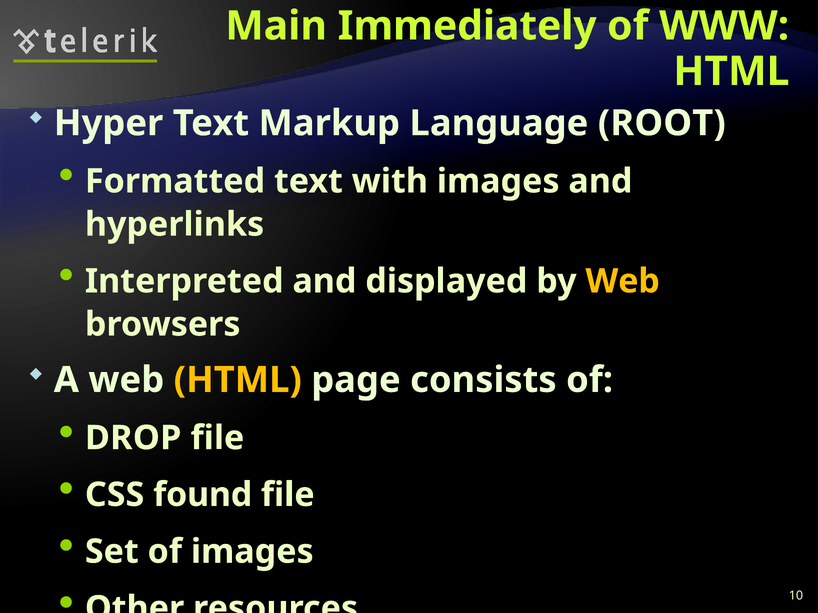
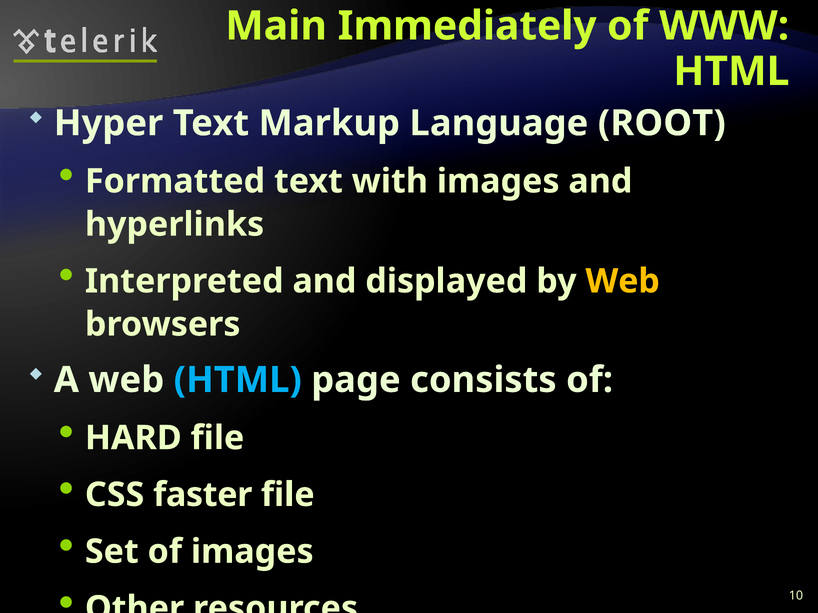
HTML colour: yellow -> light blue (238, 380)
DROP: DROP -> HARD (133, 438)
found: found -> faster (203, 495)
